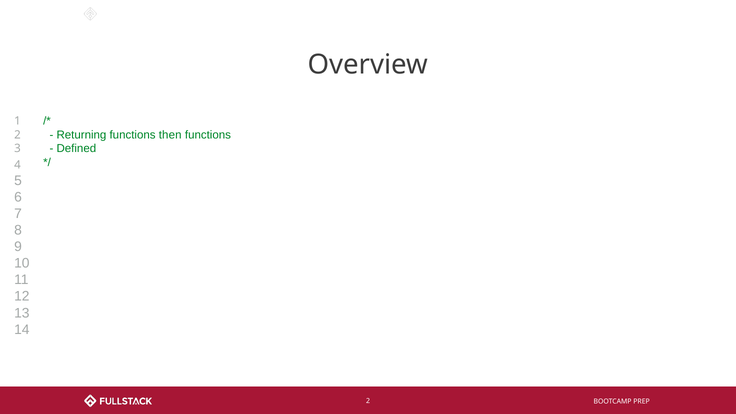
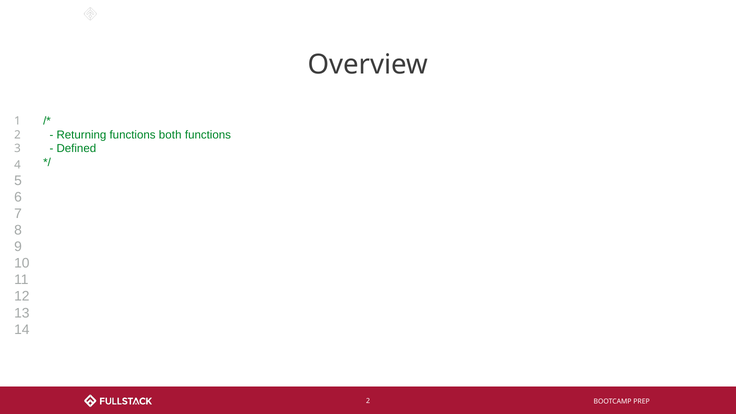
then: then -> both (170, 135)
